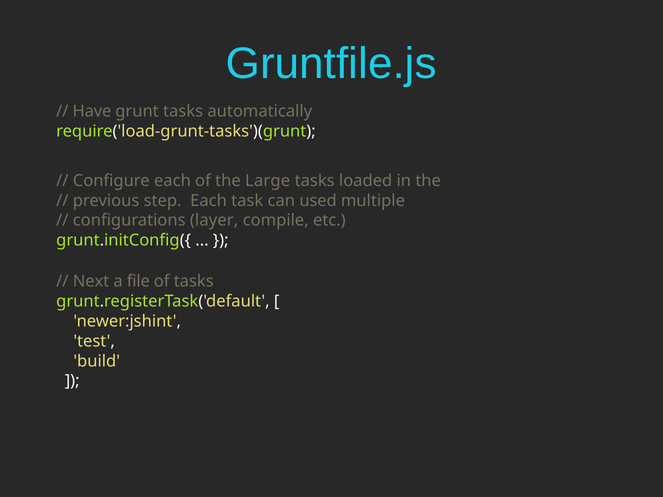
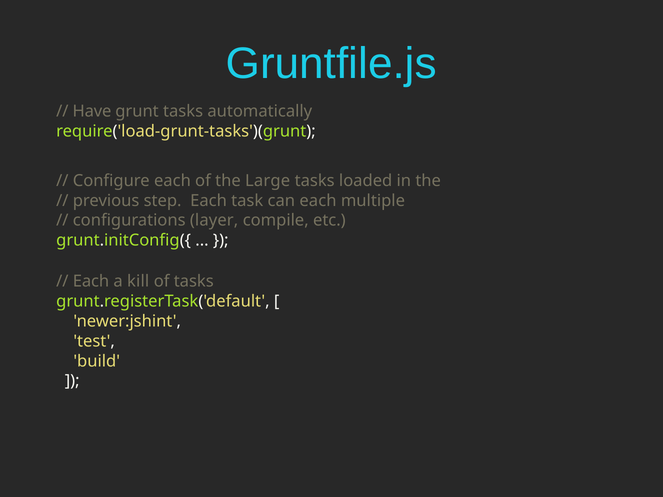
can used: used -> each (318, 201)
Next: Next -> Each (91, 282)
file: file -> kill (138, 282)
